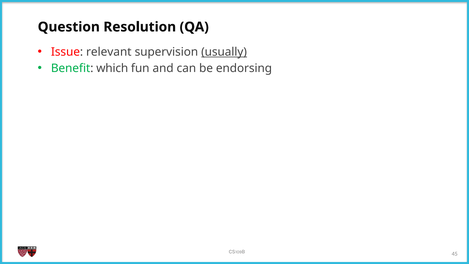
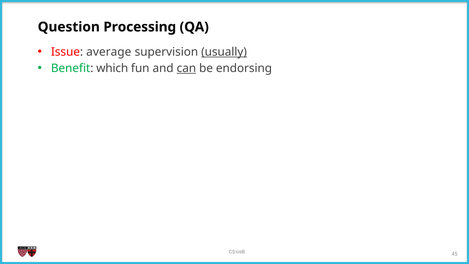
Resolution: Resolution -> Processing (140, 27)
relevant: relevant -> average (109, 52)
can underline: none -> present (186, 68)
